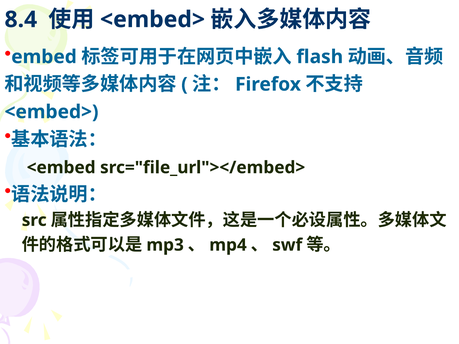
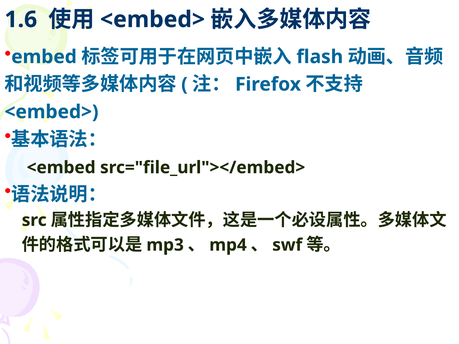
8.4: 8.4 -> 1.6 (21, 20)
